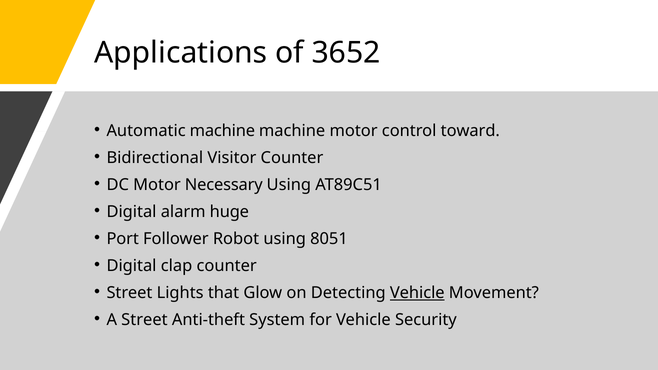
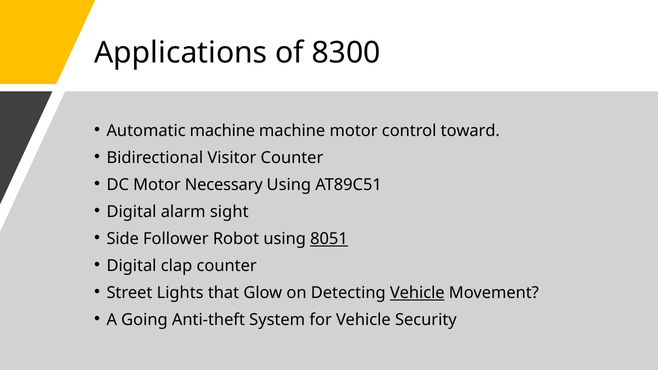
3652: 3652 -> 8300 (346, 53)
huge: huge -> sight (229, 212)
Port: Port -> Side (123, 239)
8051 underline: none -> present (329, 239)
A Street: Street -> Going (144, 320)
